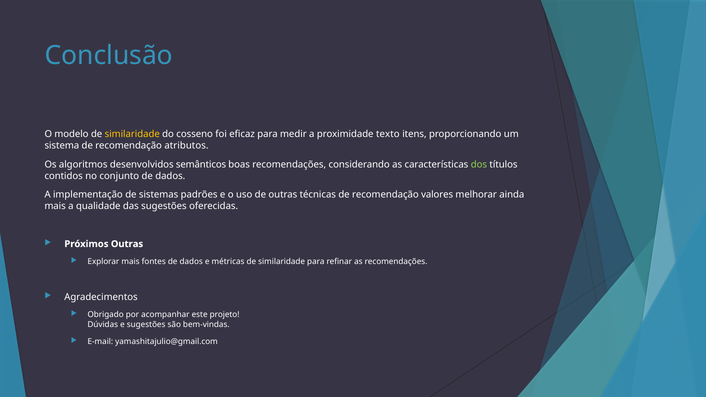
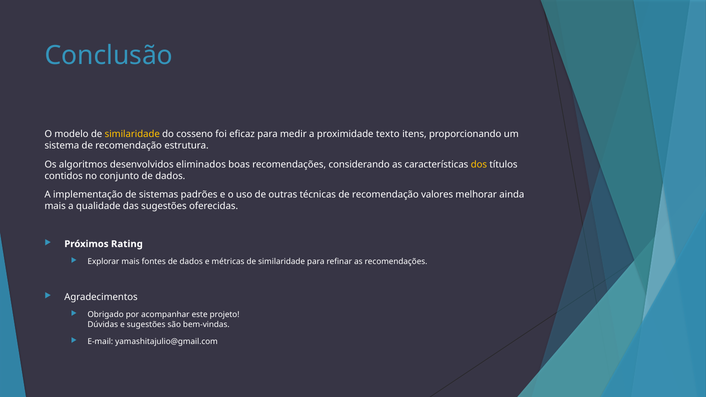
atributos: atributos -> estrutura (186, 146)
semânticos: semânticos -> eliminados (201, 165)
dos colour: light green -> yellow (479, 165)
Próximos Outras: Outras -> Rating (127, 244)
